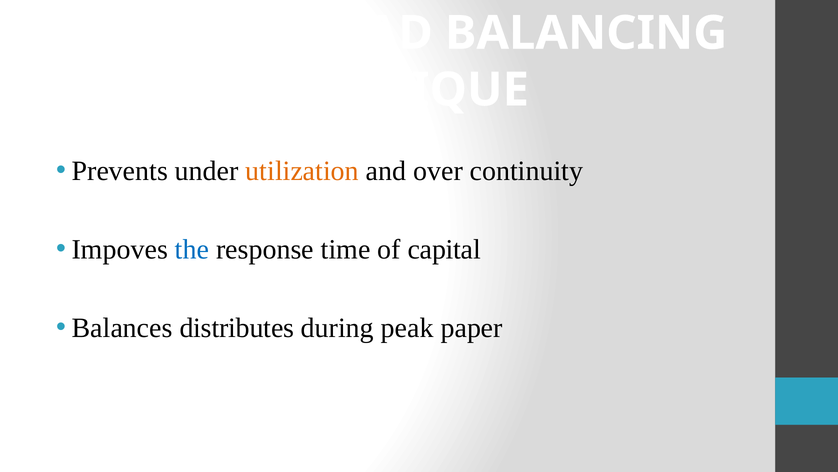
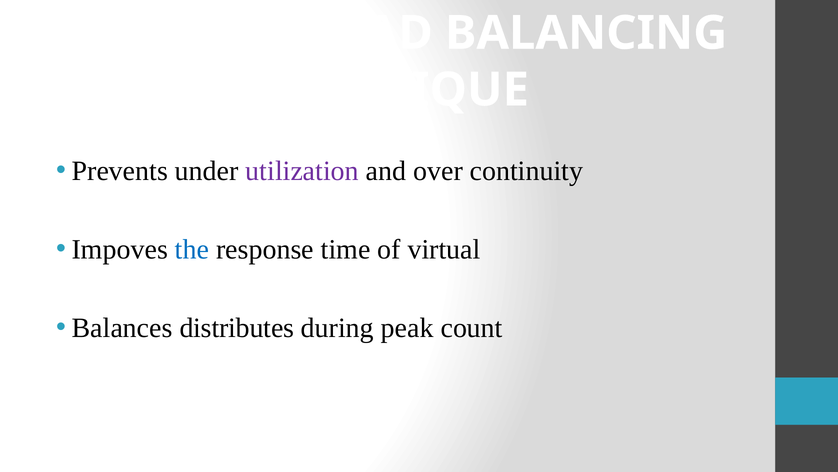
utilization colour: orange -> purple (302, 171)
capital: capital -> virtual (444, 249)
paper: paper -> count (472, 328)
